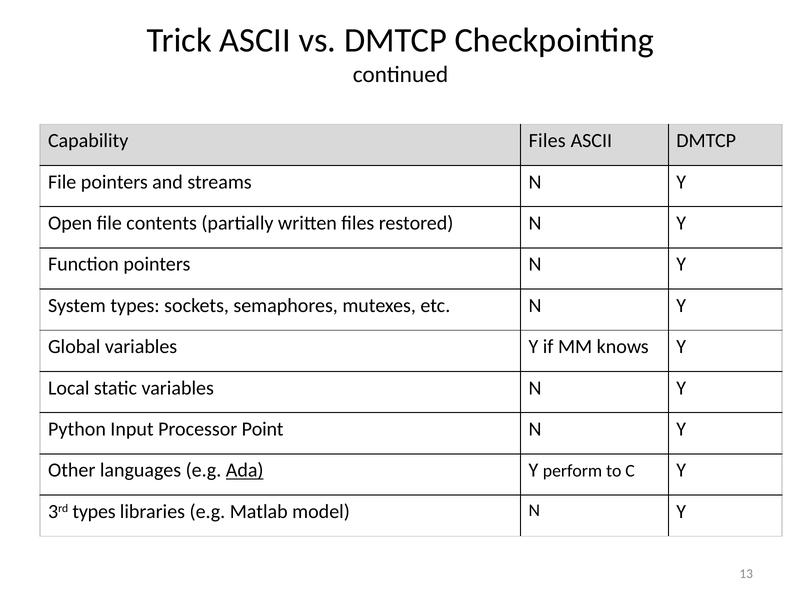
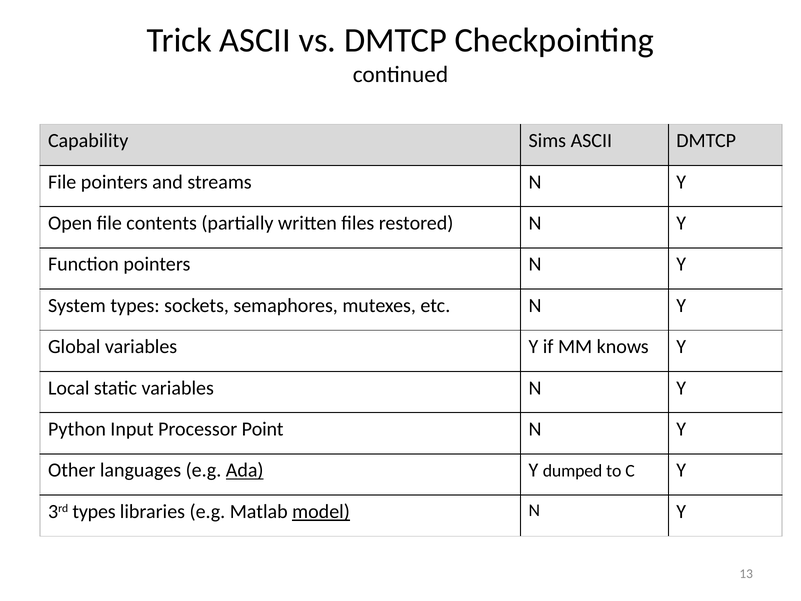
Capability Files: Files -> Sims (547, 141)
perform: perform -> dumped (573, 471)
model underline: none -> present (321, 511)
